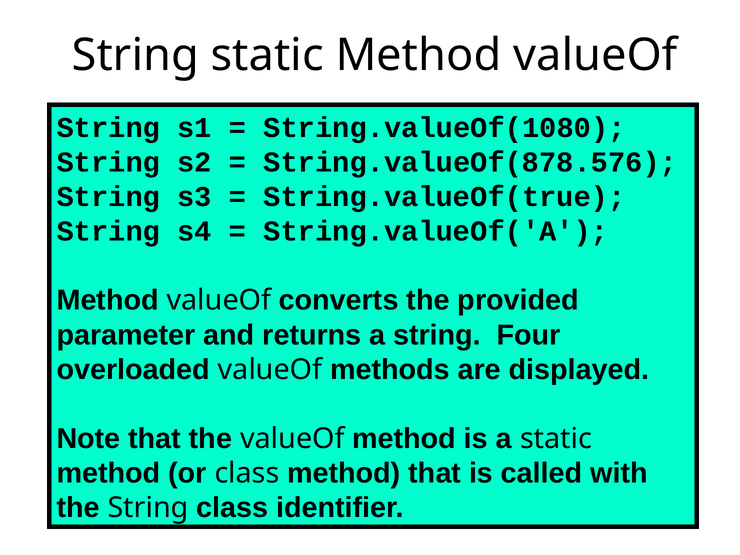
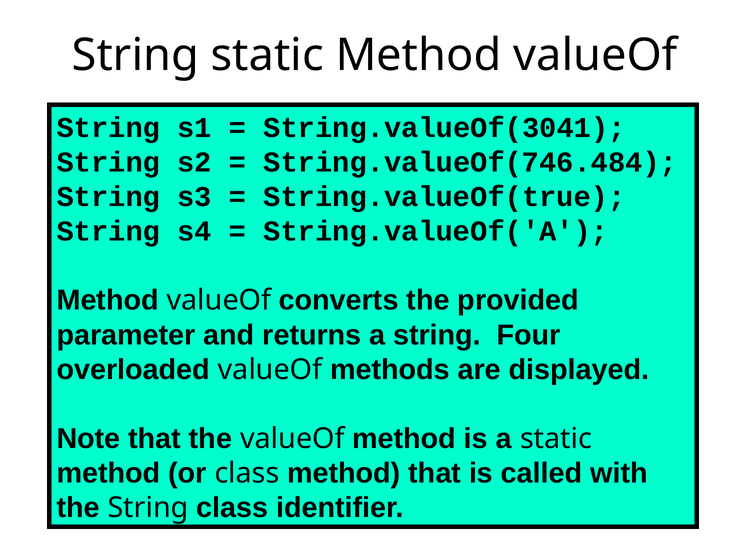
String.valueOf(1080: String.valueOf(1080 -> String.valueOf(3041 (444, 128)
String.valueOf(878.576: String.valueOf(878.576 -> String.valueOf(746.484 (470, 162)
